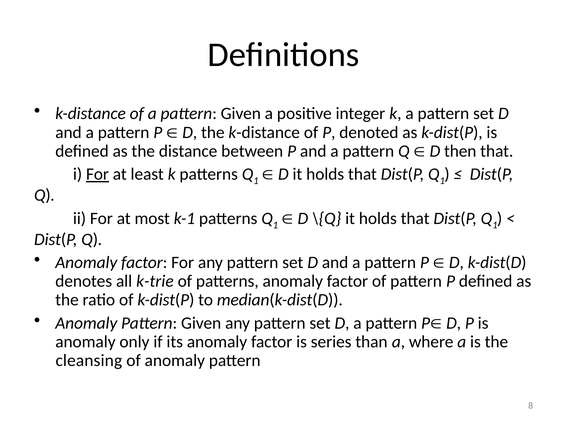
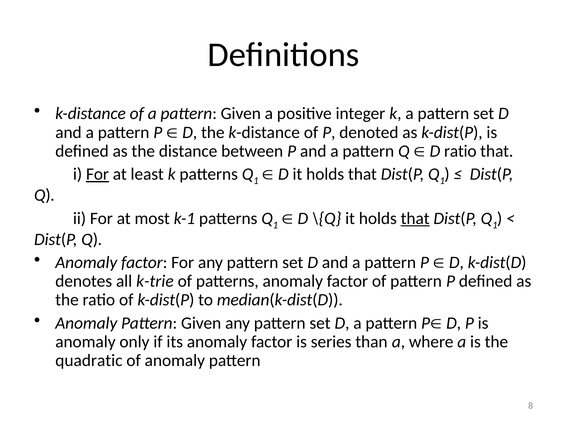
D then: then -> ratio (460, 151)
that underline: none -> present (415, 218)
cleansing: cleansing -> quadratic (89, 361)
